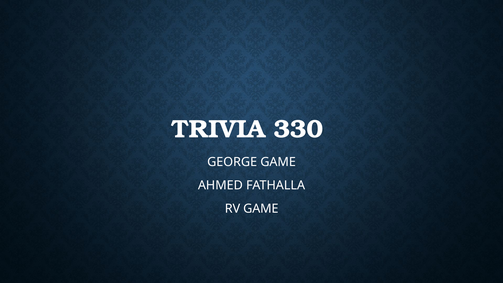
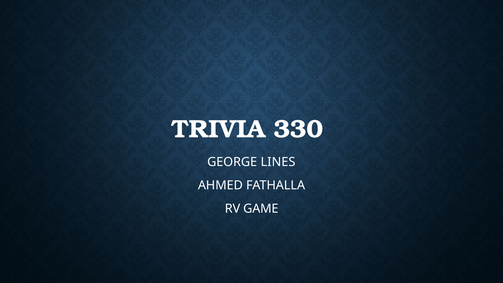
GEORGE GAME: GAME -> LINES (278, 162)
